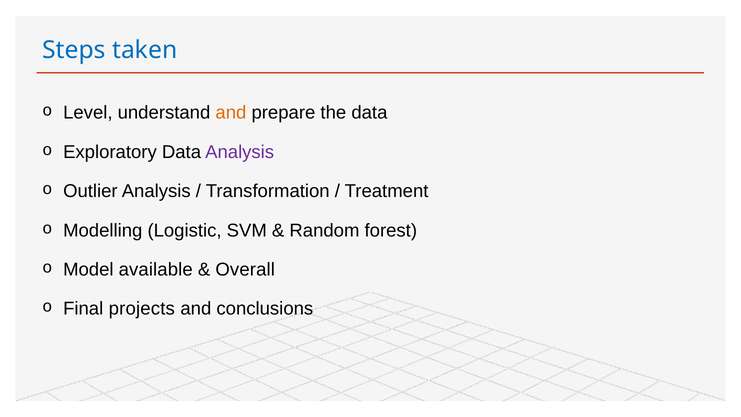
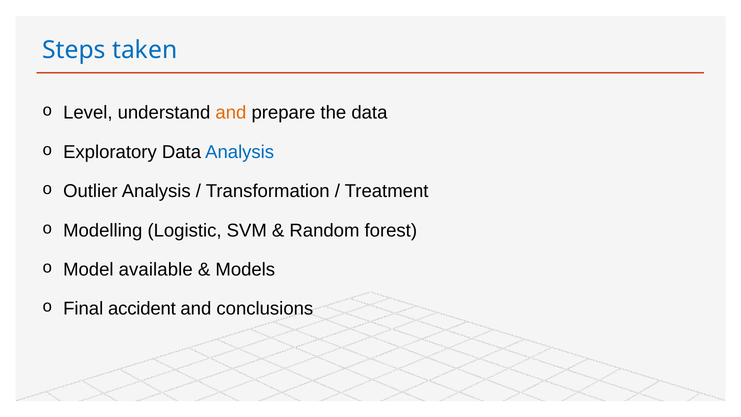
Analysis colour: purple -> blue (240, 152)
Overall: Overall -> Models (245, 270)
projects: projects -> accident (142, 309)
